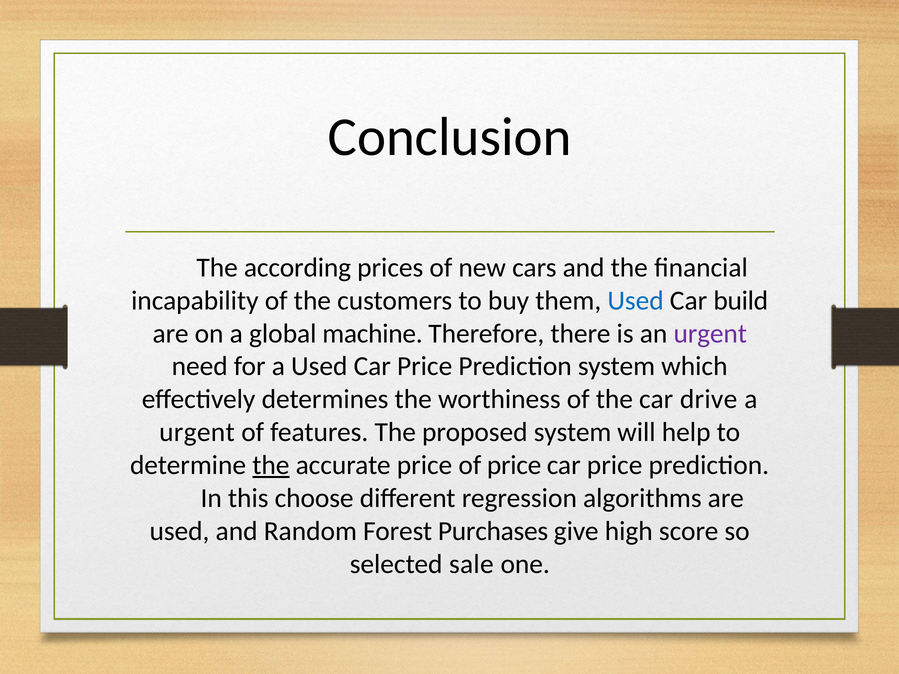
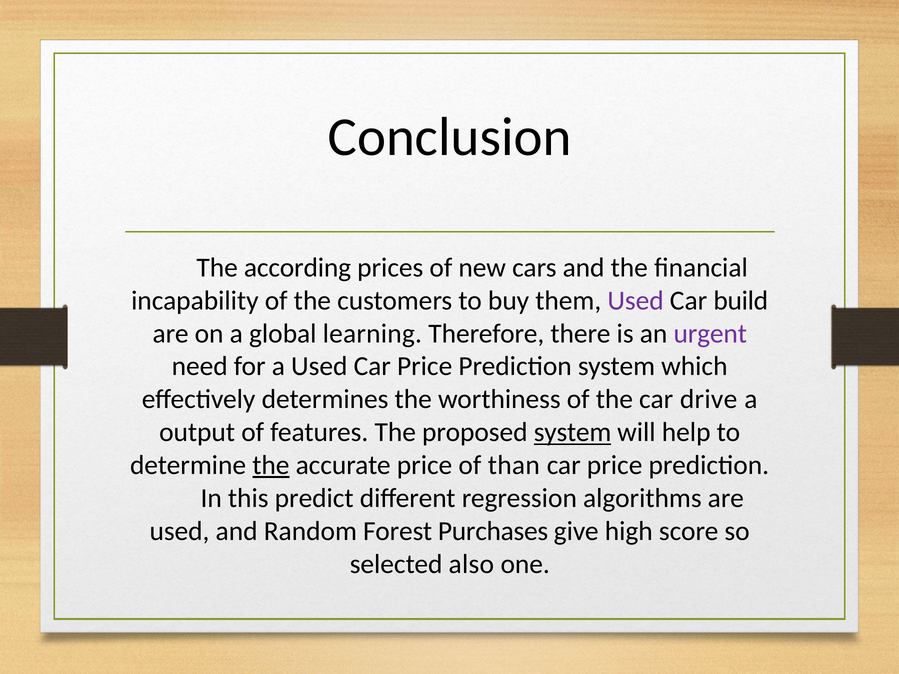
Used colour: blue -> purple (636, 301)
machine: machine -> learning (372, 334)
urgent: urgent -> output (197, 432)
system underline: none -> present (573, 432)
of price: price -> than (514, 465)
choose: choose -> predict (314, 498)
sale: sale -> also (471, 564)
